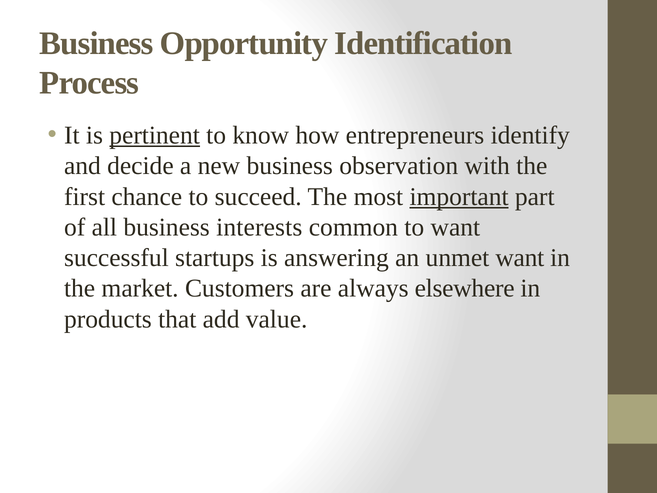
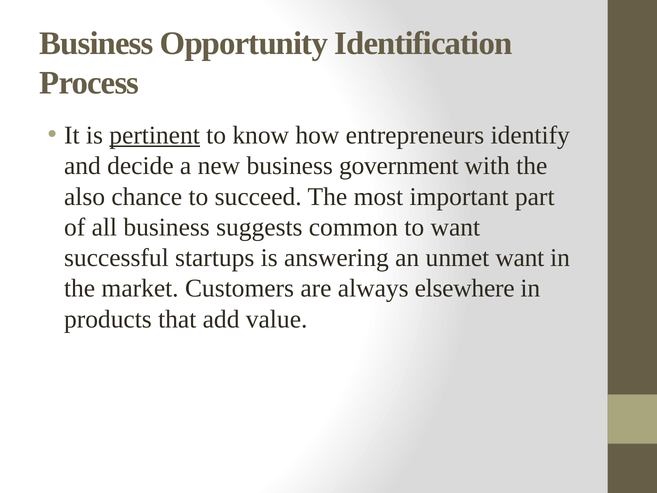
observation: observation -> government (399, 166)
first: first -> also (85, 197)
important underline: present -> none (459, 197)
interests: interests -> suggests (259, 227)
